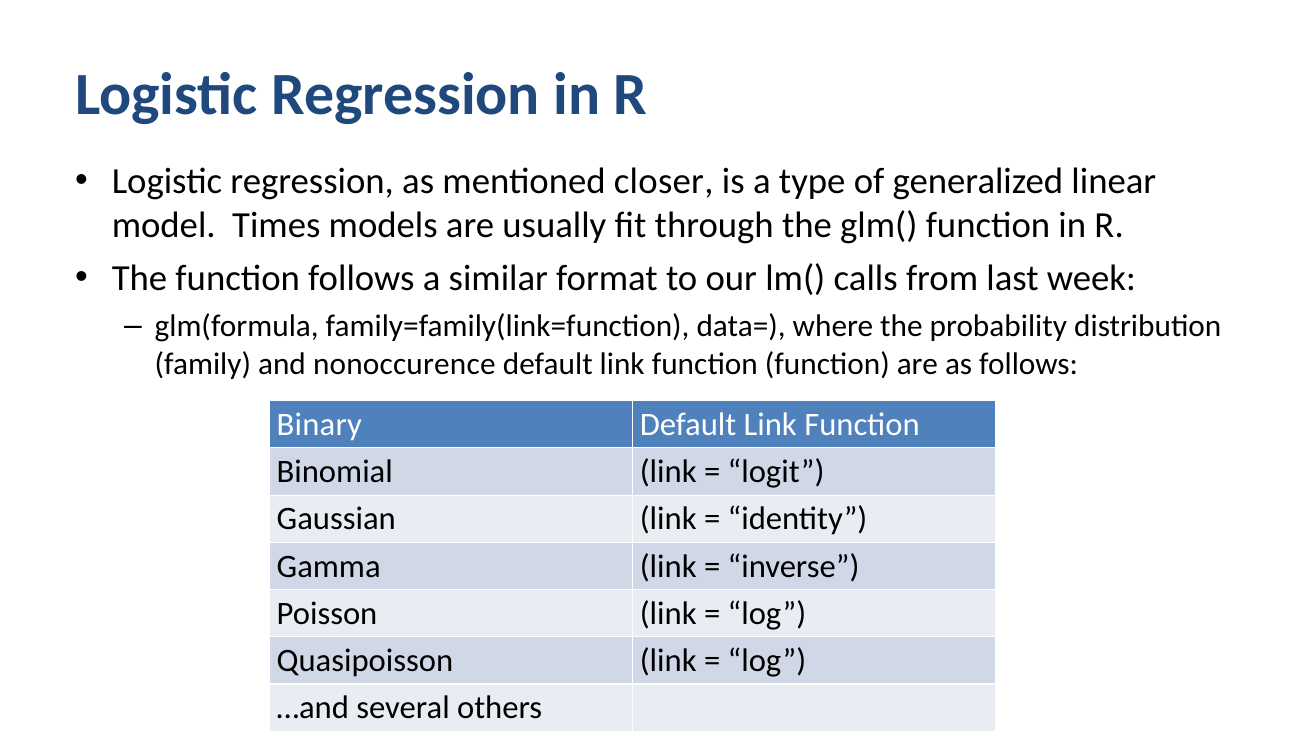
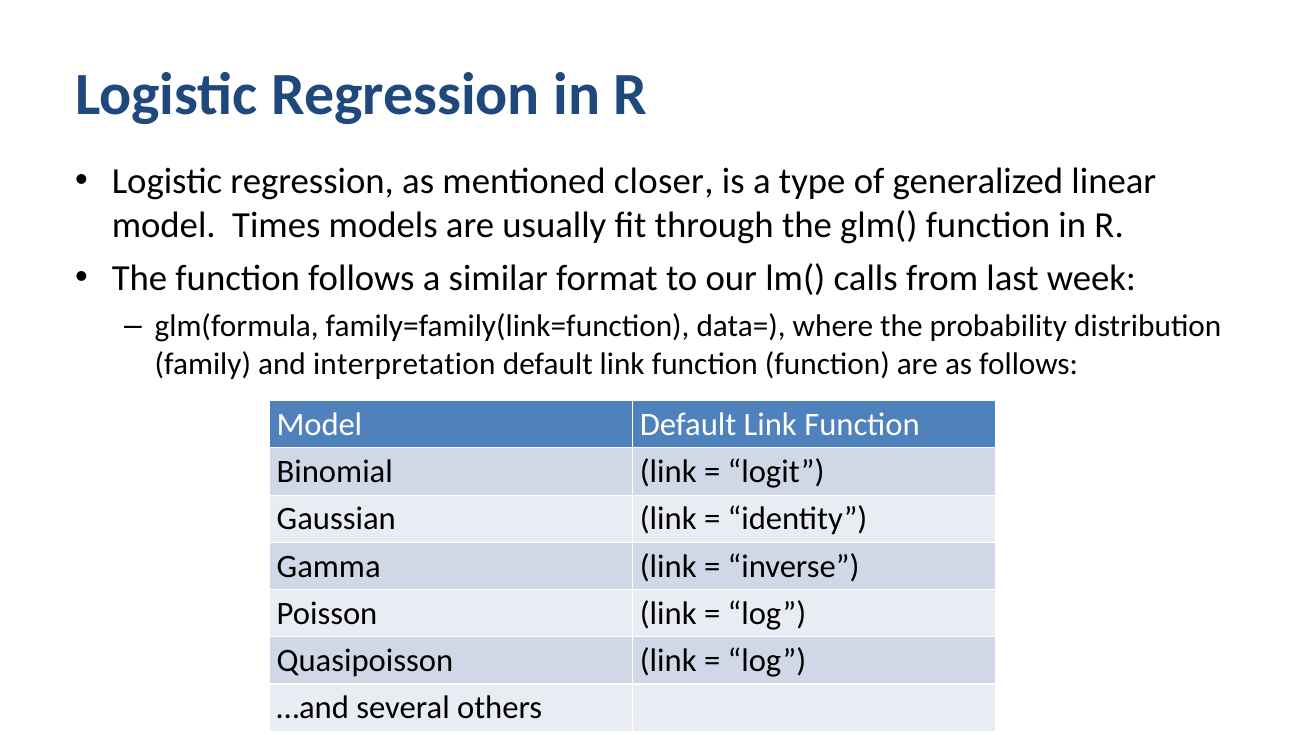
nonoccurence: nonoccurence -> interpretation (404, 364)
Binary: Binary -> Model (319, 424)
